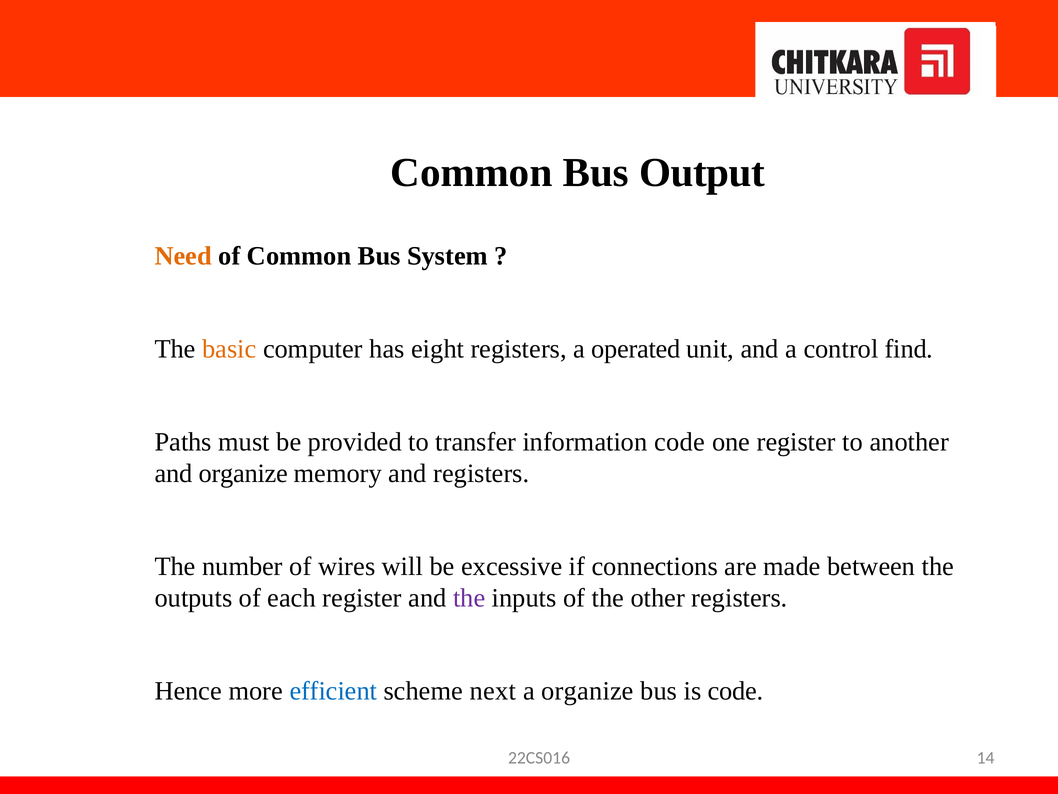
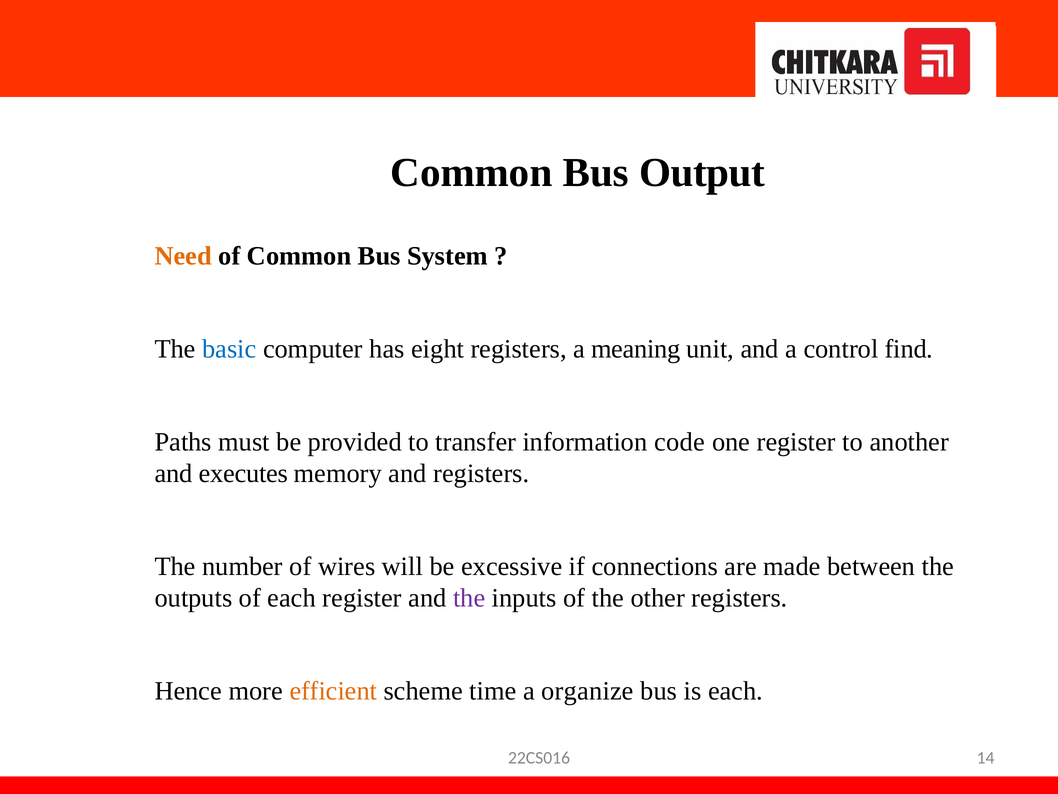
basic colour: orange -> blue (229, 349)
operated: operated -> meaning (636, 349)
and organize: organize -> executes (243, 473)
efficient colour: blue -> orange (333, 691)
next: next -> time (493, 691)
is code: code -> each (736, 691)
